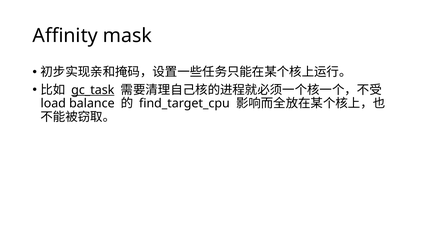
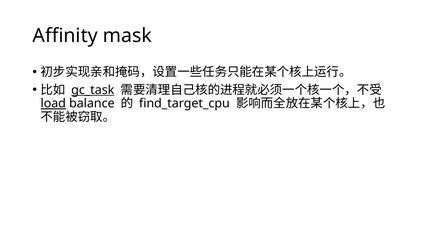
load underline: none -> present (53, 104)
